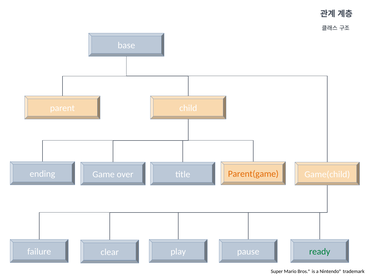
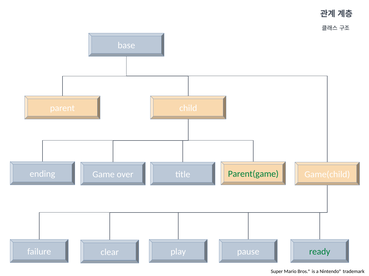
Parent(game colour: orange -> green (253, 174)
